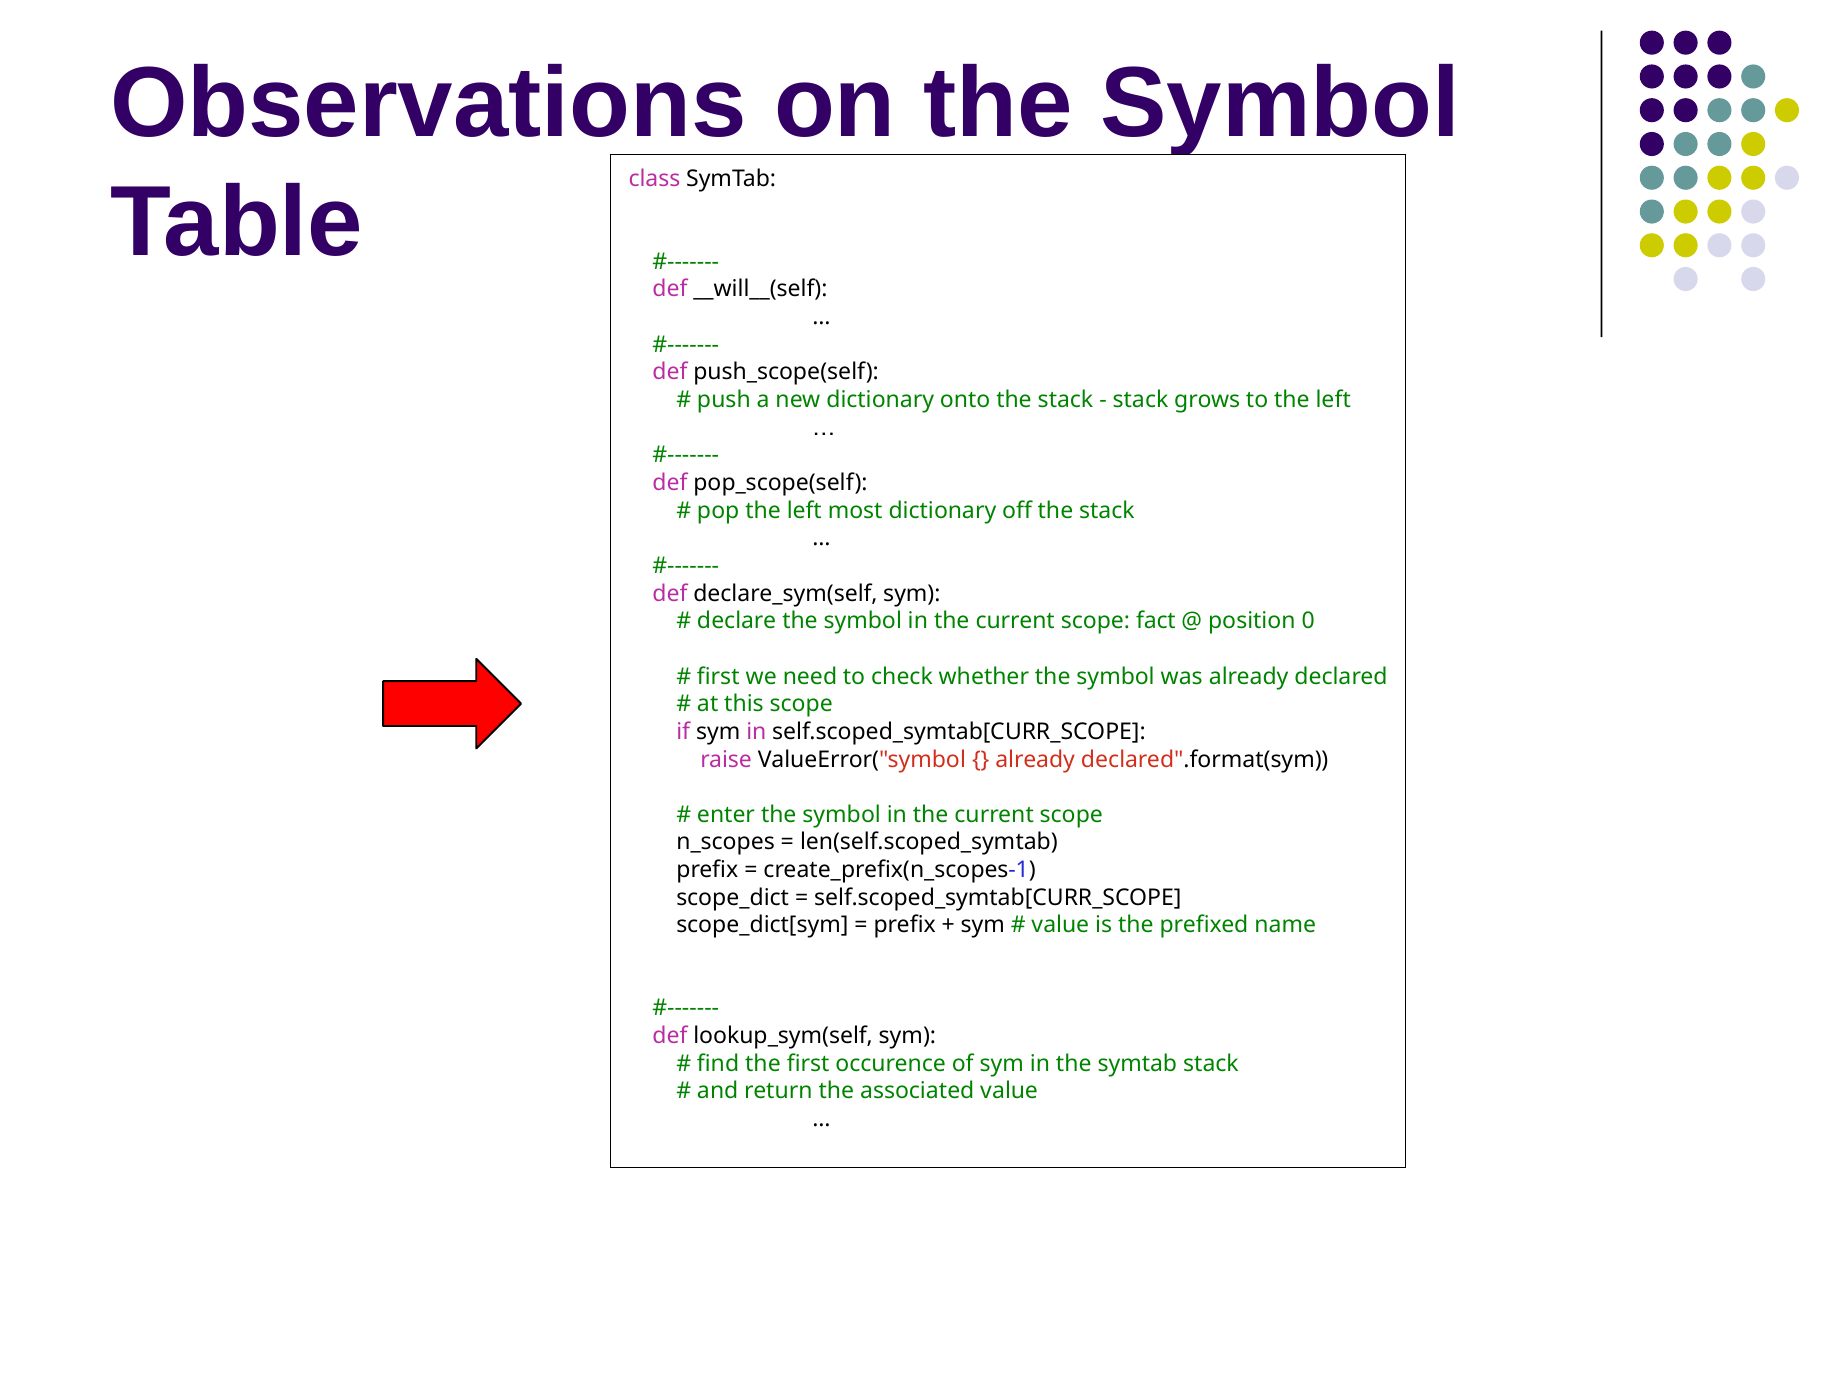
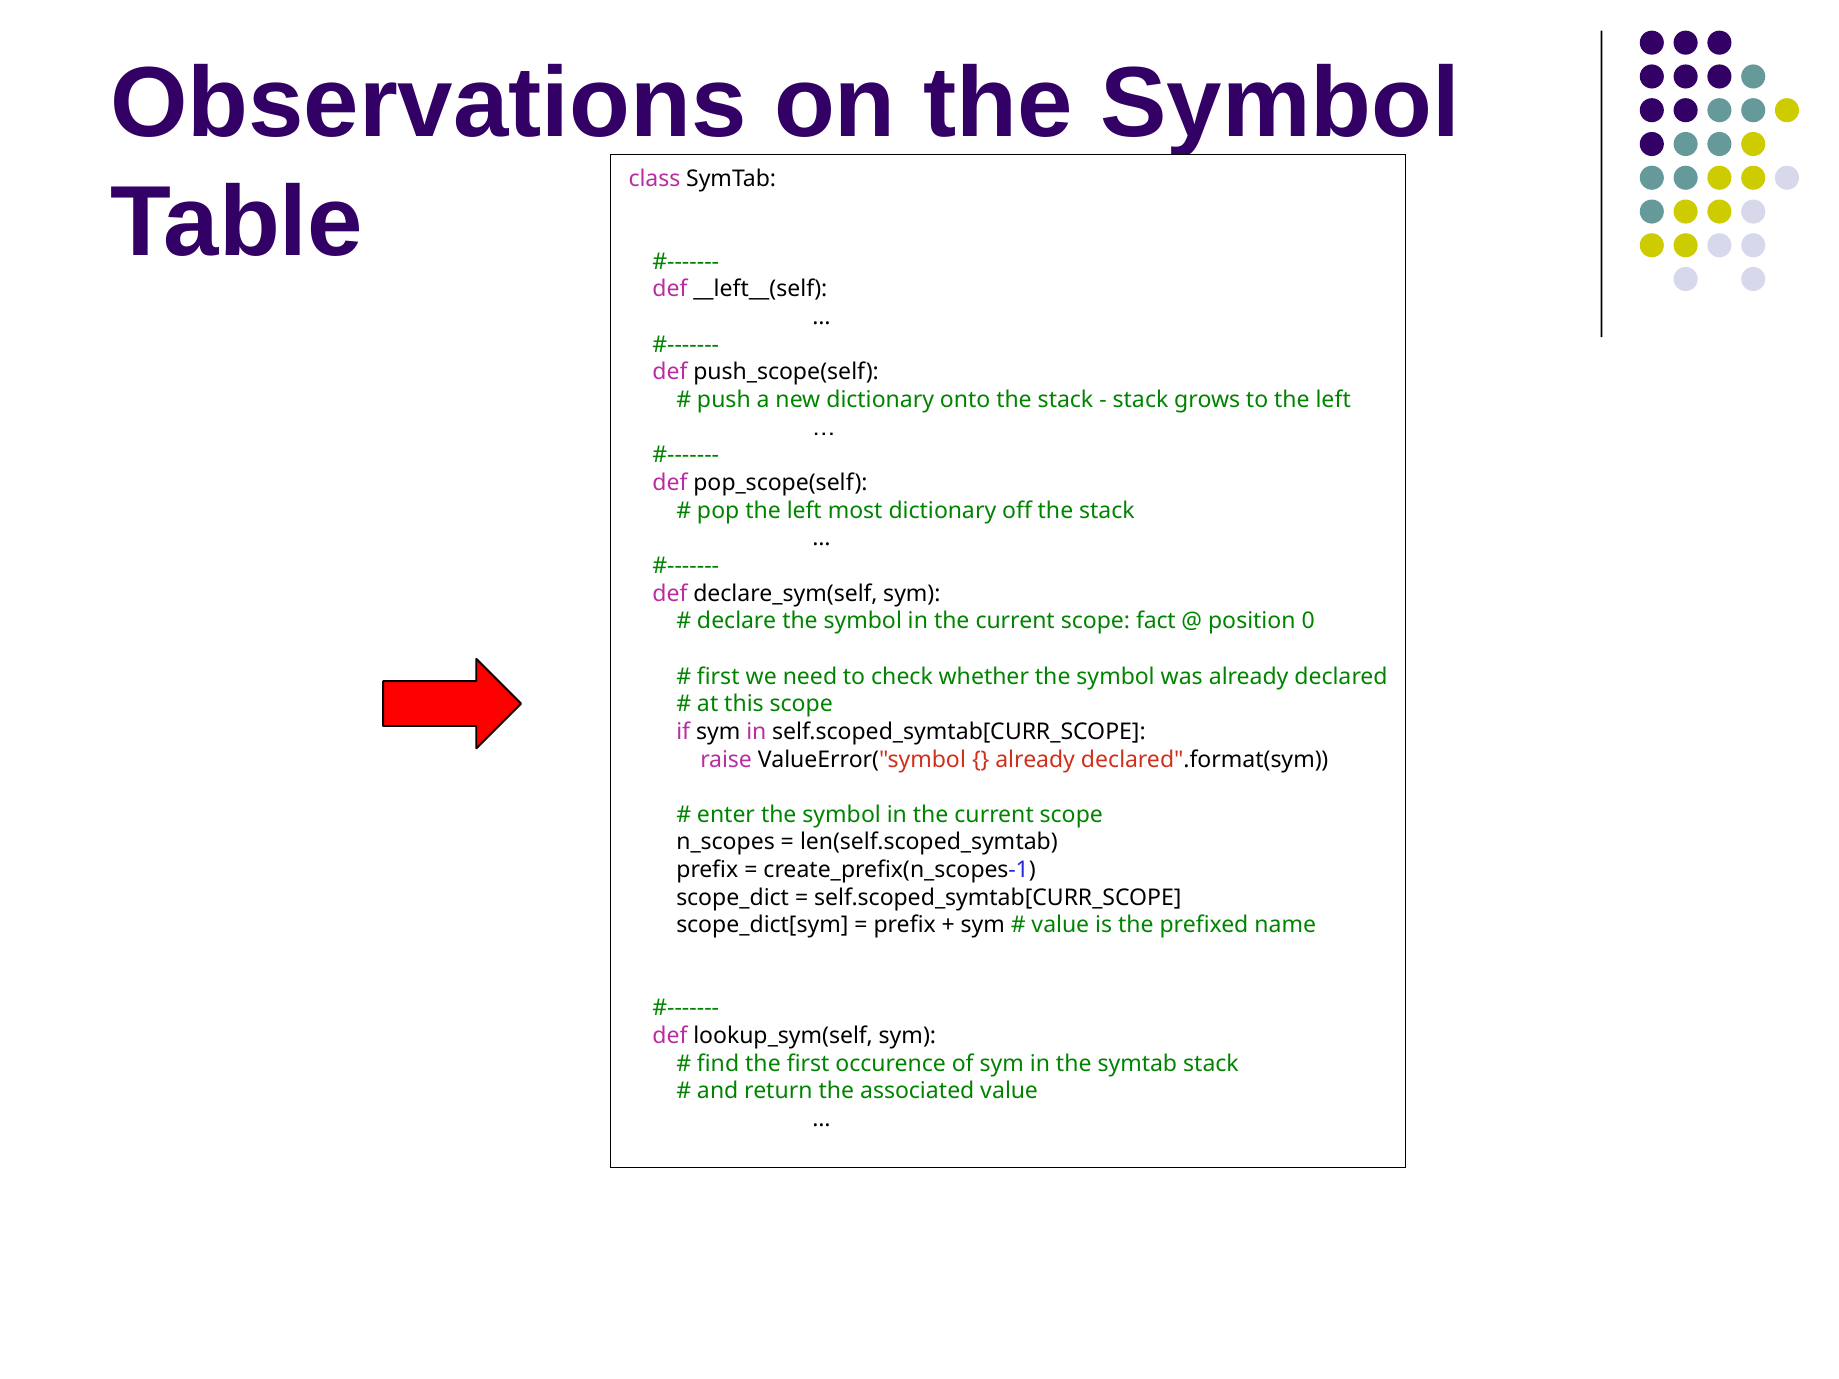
__will__(self: __will__(self -> __left__(self (760, 289)
